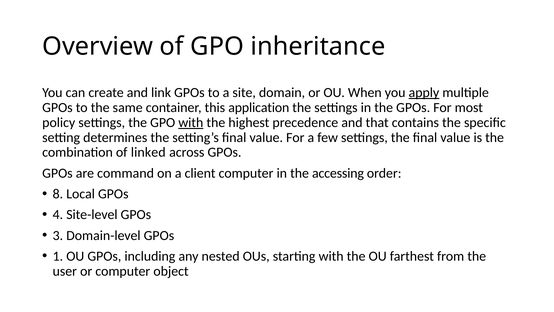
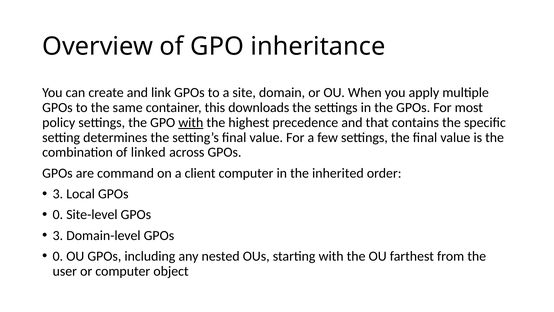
apply underline: present -> none (424, 92)
application: application -> downloads (259, 107)
accessing: accessing -> inherited (338, 173)
8: 8 -> 3 (58, 194)
4: 4 -> 0 (58, 214)
1: 1 -> 0 (58, 256)
